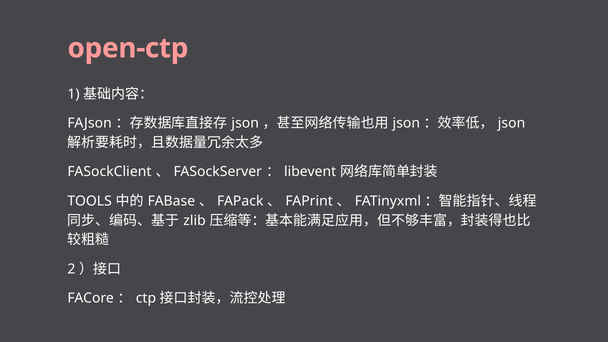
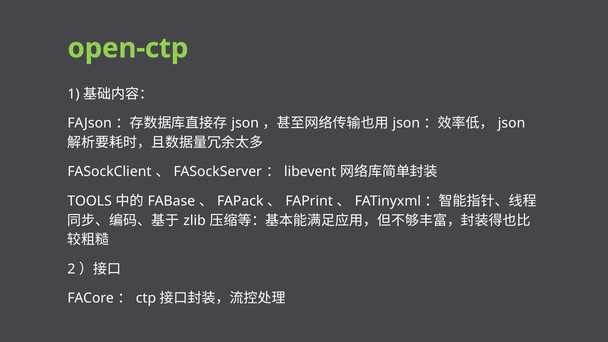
open-ctp colour: pink -> light green (128, 48)
